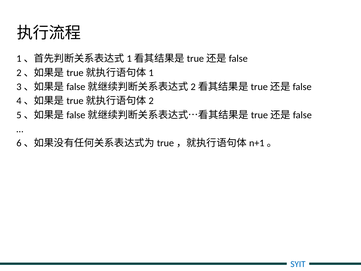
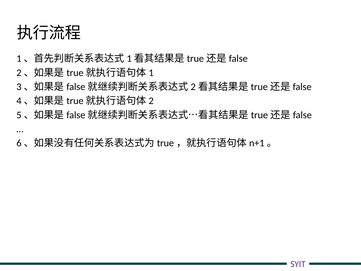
SYIT colour: blue -> purple (298, 264)
